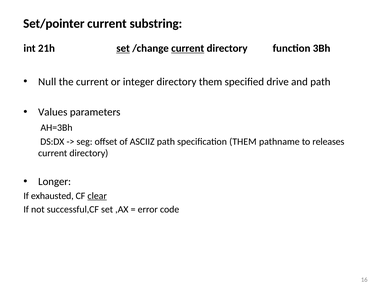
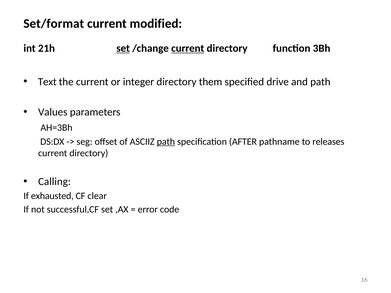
Set/pointer: Set/pointer -> Set/format (54, 24)
substring: substring -> modified (156, 24)
Null: Null -> Text (47, 82)
path underline: none -> present (166, 142)
specification THEM: THEM -> AFTER (243, 142)
Longer: Longer -> Calling (54, 182)
clear underline: present -> none (97, 196)
